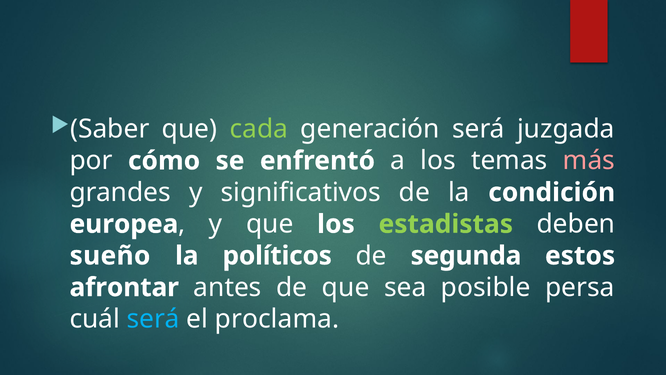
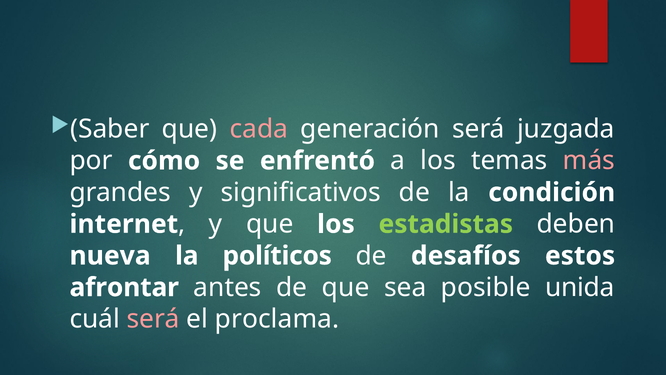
cada colour: light green -> pink (259, 129)
europea: europea -> internet (124, 224)
sueño: sueño -> nueva (110, 256)
segunda: segunda -> desafíos (466, 256)
persa: persa -> unida (580, 287)
será colour: light blue -> pink (153, 319)
